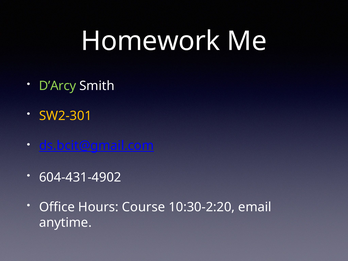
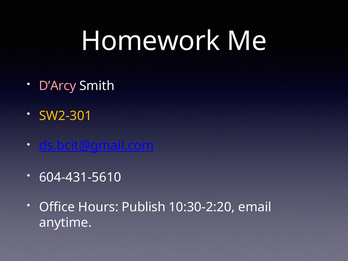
D’Arcy colour: light green -> pink (58, 86)
604-431-4902: 604-431-4902 -> 604-431-5610 (80, 177)
Course: Course -> Publish (144, 207)
